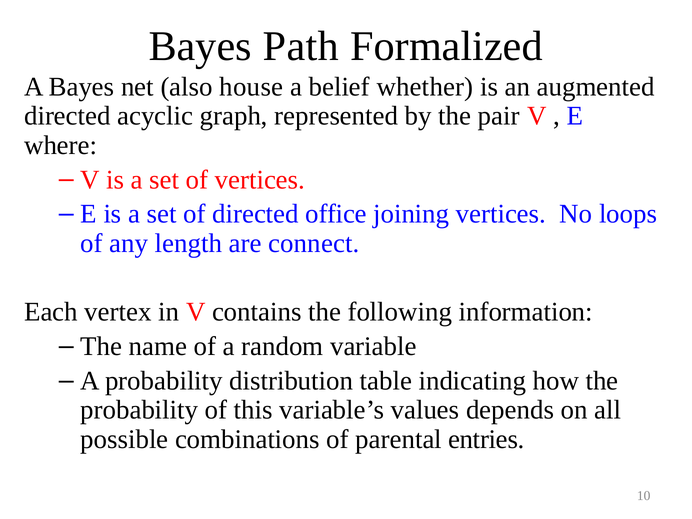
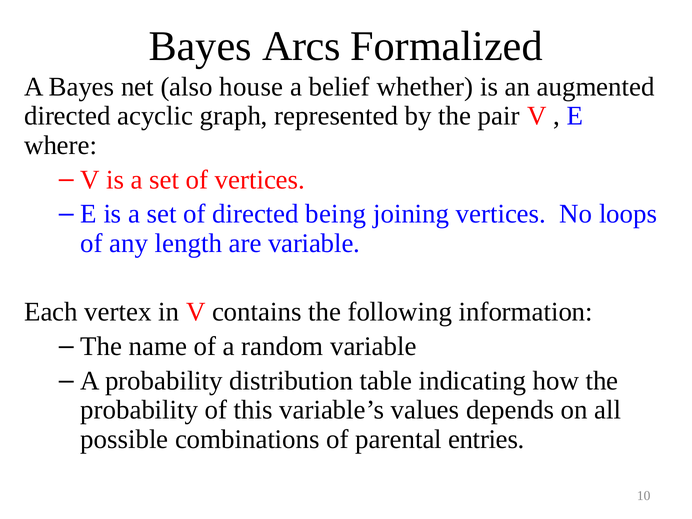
Path: Path -> Arcs (301, 46)
office: office -> being (336, 214)
are connect: connect -> variable (314, 243)
